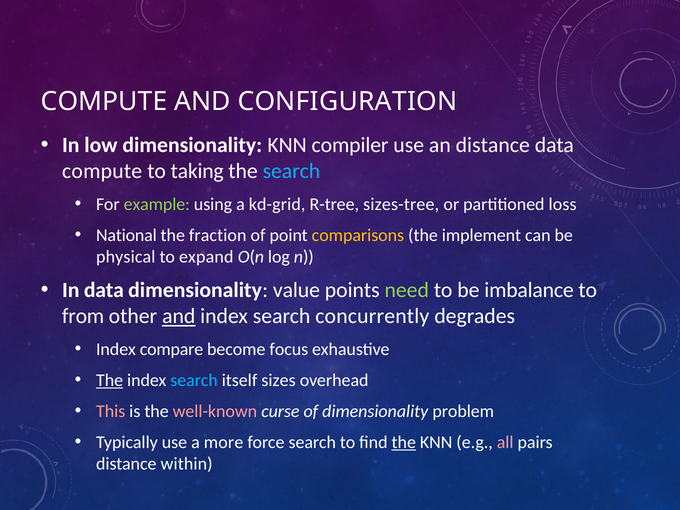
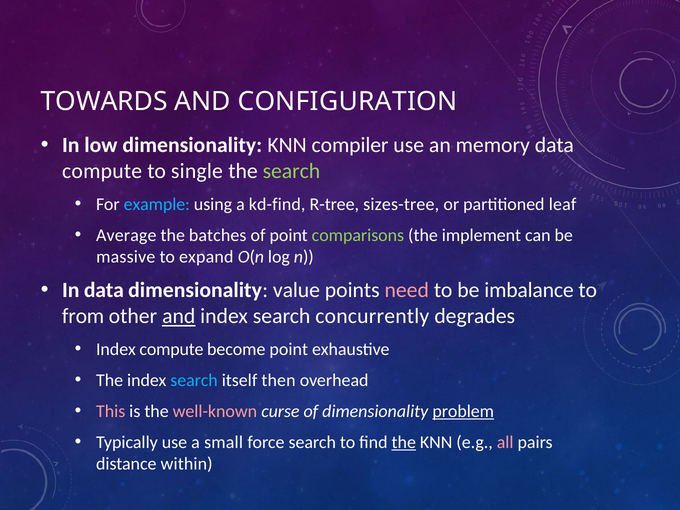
COMPUTE: COMPUTE -> TOWARDS (104, 101)
an distance: distance -> memory (493, 145)
taking: taking -> single (197, 171)
search colour: light blue -> light green (291, 171)
example colour: light green -> light blue (157, 204)
kd-grid: kd-grid -> kd-find (277, 204)
loss: loss -> leaf (563, 204)
National: National -> Average (126, 235)
fraction: fraction -> batches (218, 235)
comparisons colour: yellow -> light green (358, 235)
physical: physical -> massive (126, 257)
need colour: light green -> pink (407, 290)
Index compare: compare -> compute (171, 349)
become focus: focus -> point (289, 349)
The underline: present -> none (110, 380)
sizes: sizes -> then (278, 380)
problem underline: none -> present (463, 411)
more: more -> small (224, 442)
